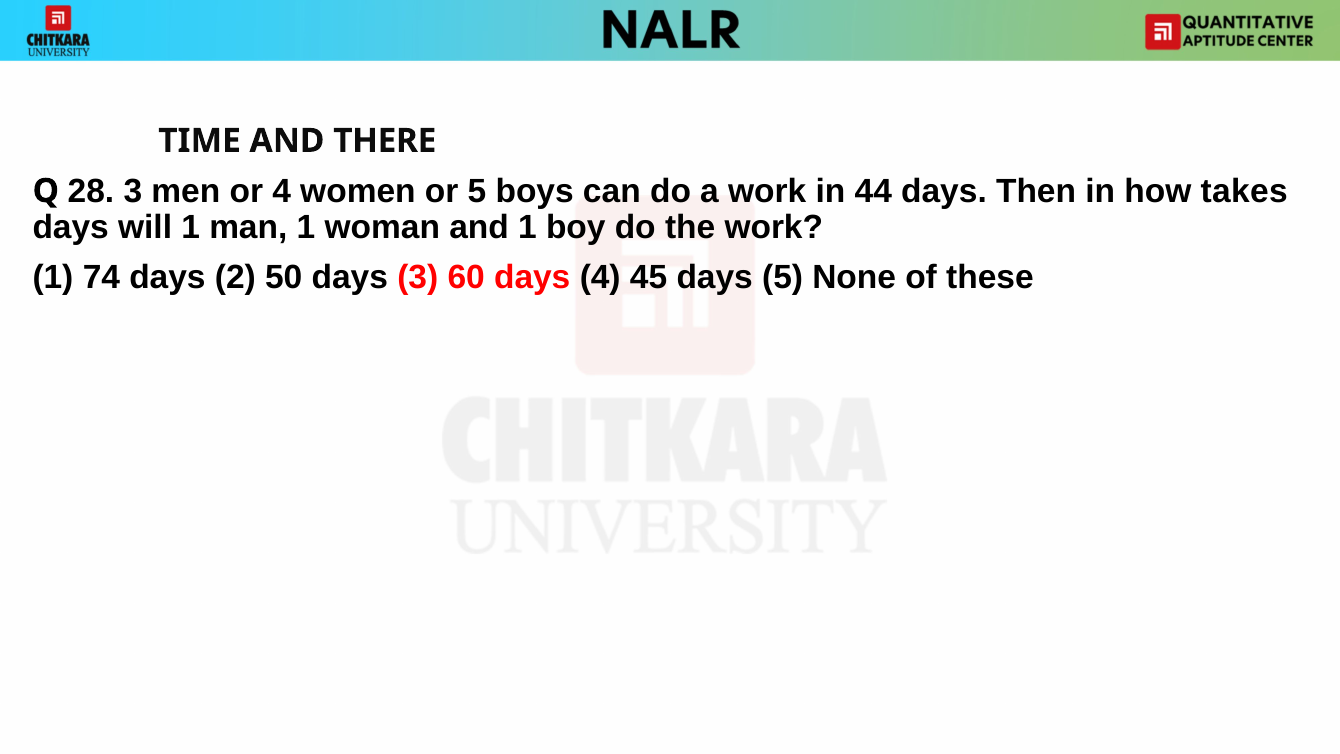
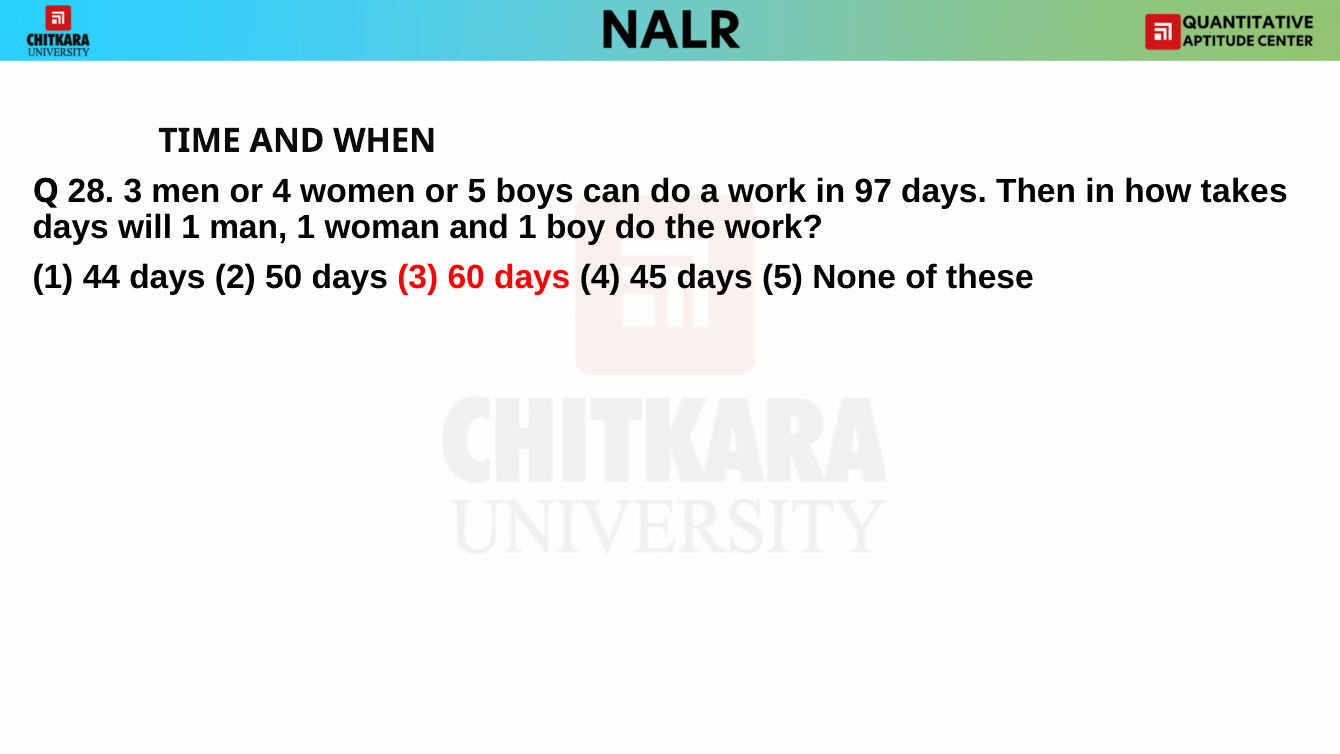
THERE: THERE -> WHEN (385, 141)
44: 44 -> 97 (873, 191)
74: 74 -> 44 (101, 277)
